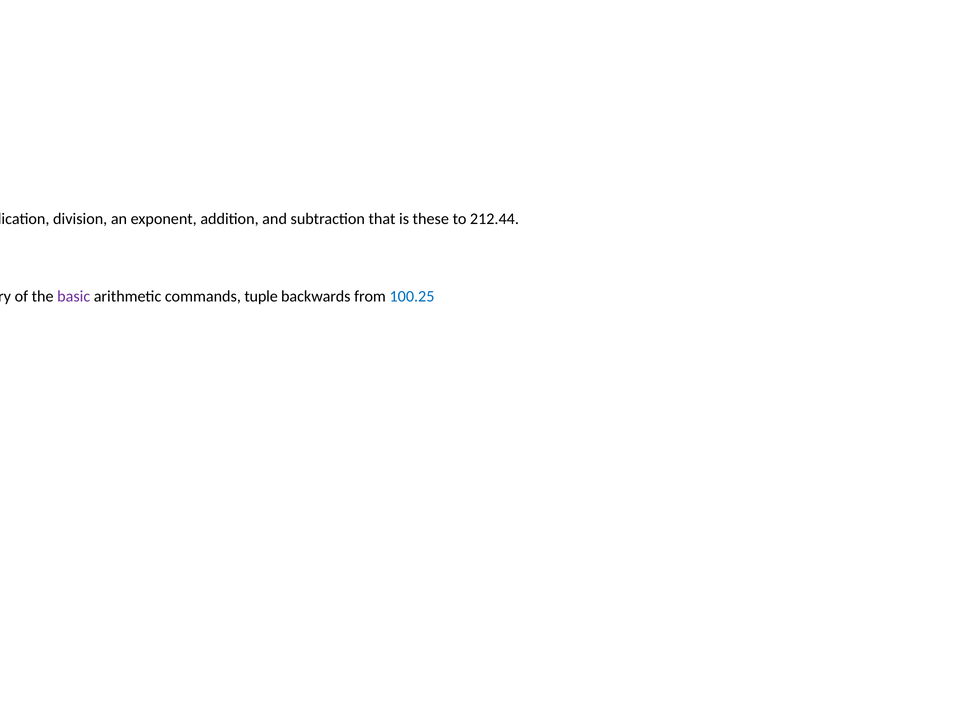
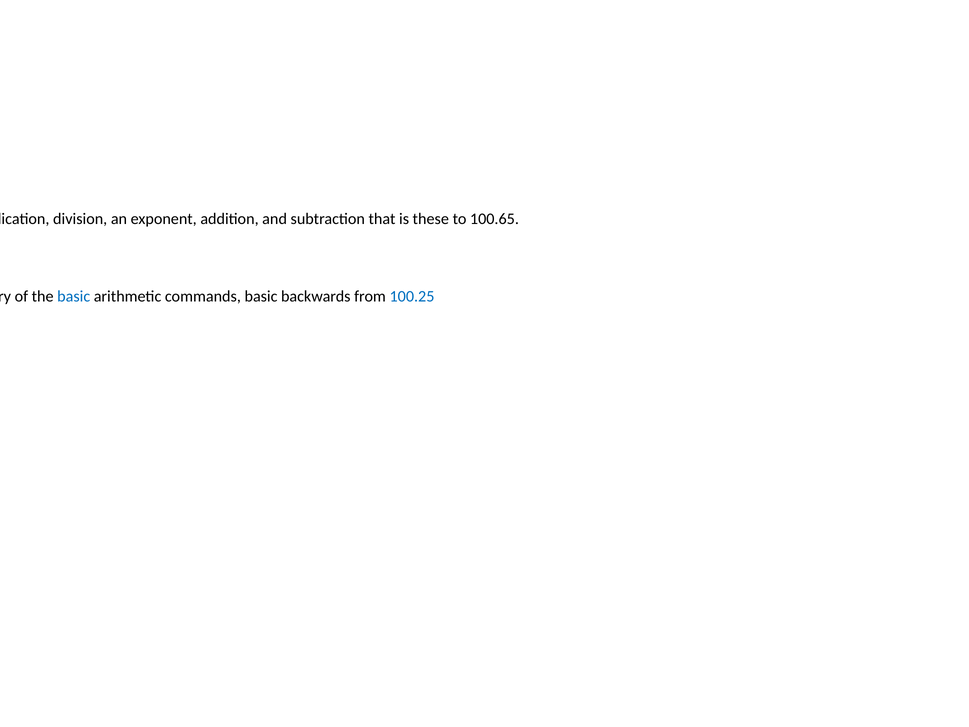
212.44: 212.44 -> 100.65 (494, 219)
basic colour: purple -> blue (74, 297)
commands tuple: tuple -> basic (261, 297)
